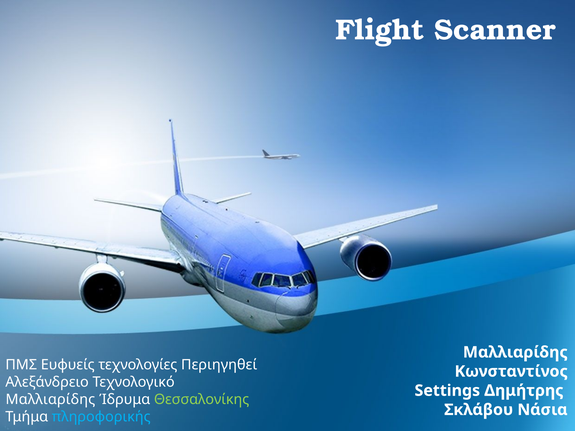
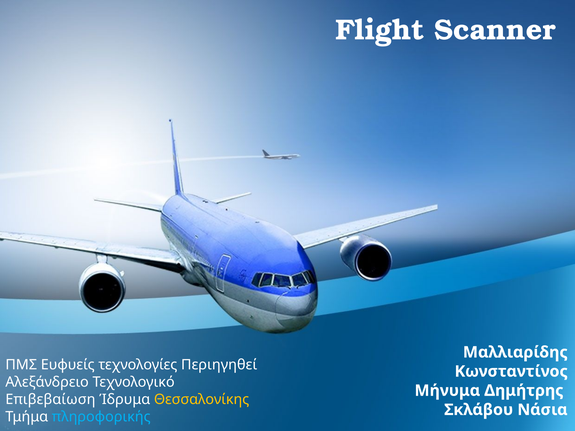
Settings: Settings -> Μήνυμα (447, 391)
Μαλλιαρίδης: Μαλλιαρίδης -> Επιβεβαίωση (50, 400)
Θεσσαλονίκης colour: light green -> yellow (202, 400)
